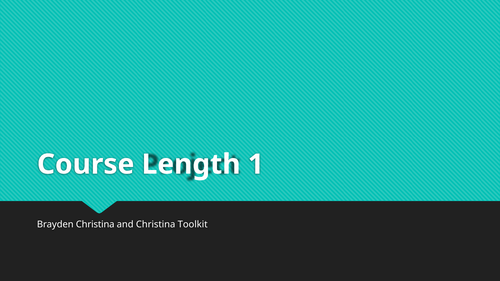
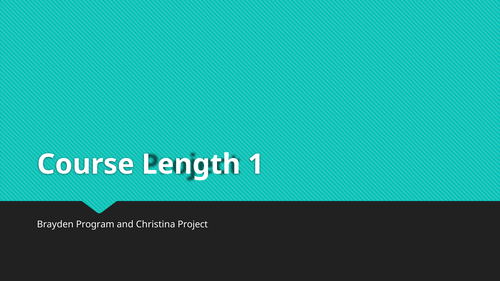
Brayden Christina: Christina -> Program (95, 225)
Toolkit: Toolkit -> Project (193, 225)
